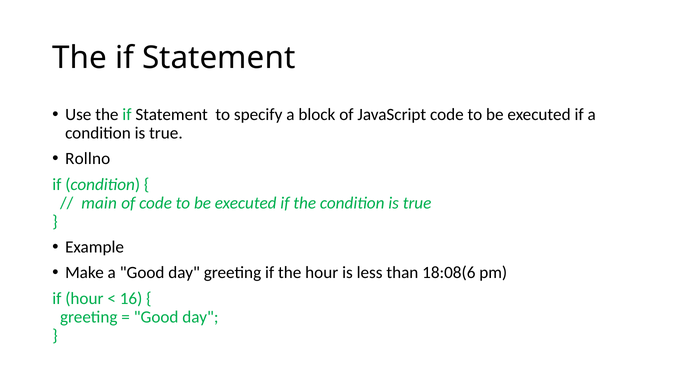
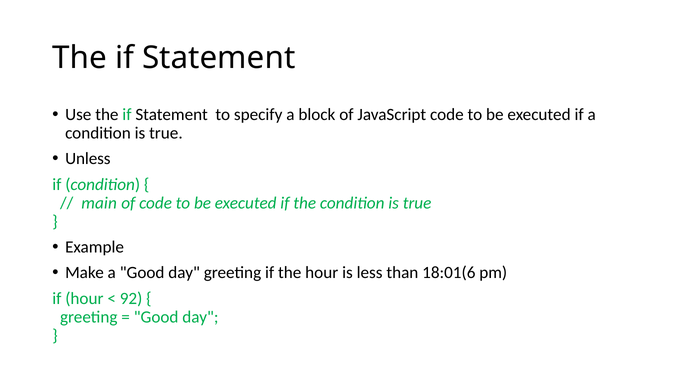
Rollno: Rollno -> Unless (88, 159)
18:08(6: 18:08(6 -> 18:01(6 (449, 273)
16: 16 -> 92 (131, 298)
